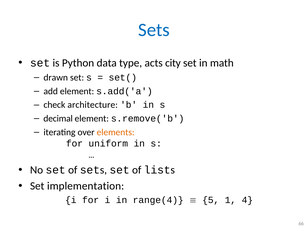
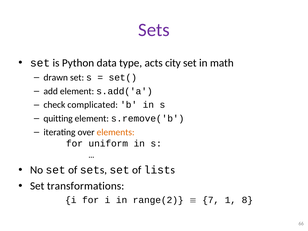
Sets colour: blue -> purple (154, 30)
architecture: architecture -> complicated (93, 105)
decimal: decimal -> quitting (58, 119)
implementation: implementation -> transformations (86, 186)
range(4: range(4 -> range(2 (158, 200)
5: 5 -> 7 (211, 200)
4: 4 -> 8 (247, 200)
